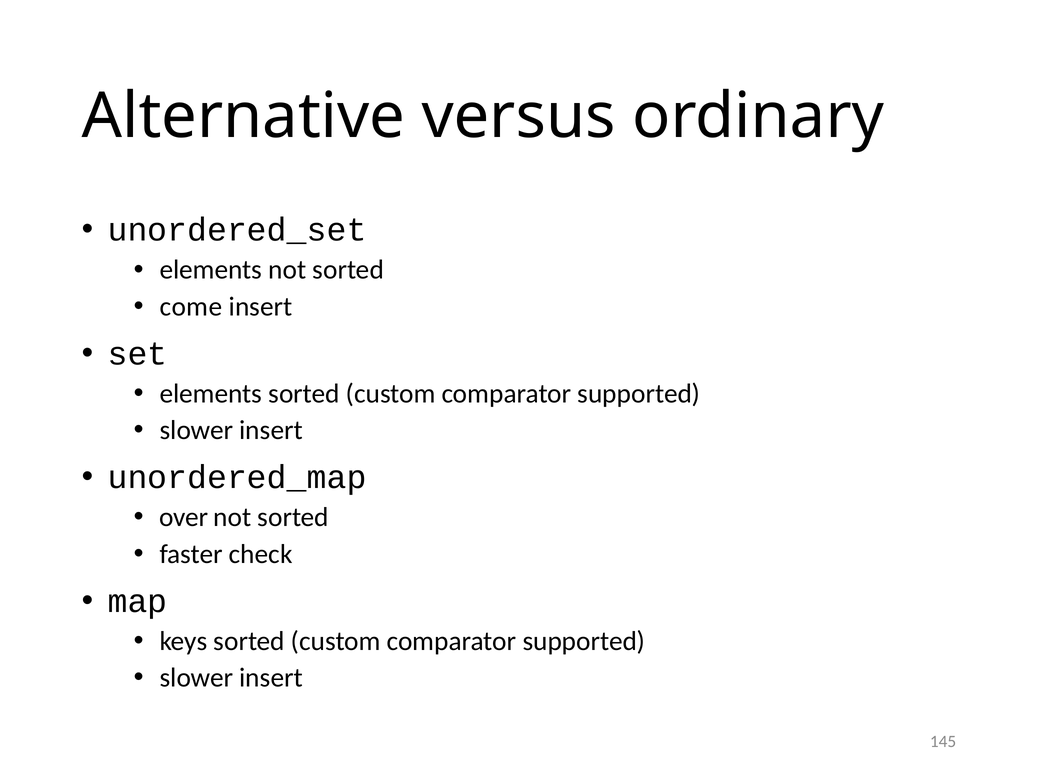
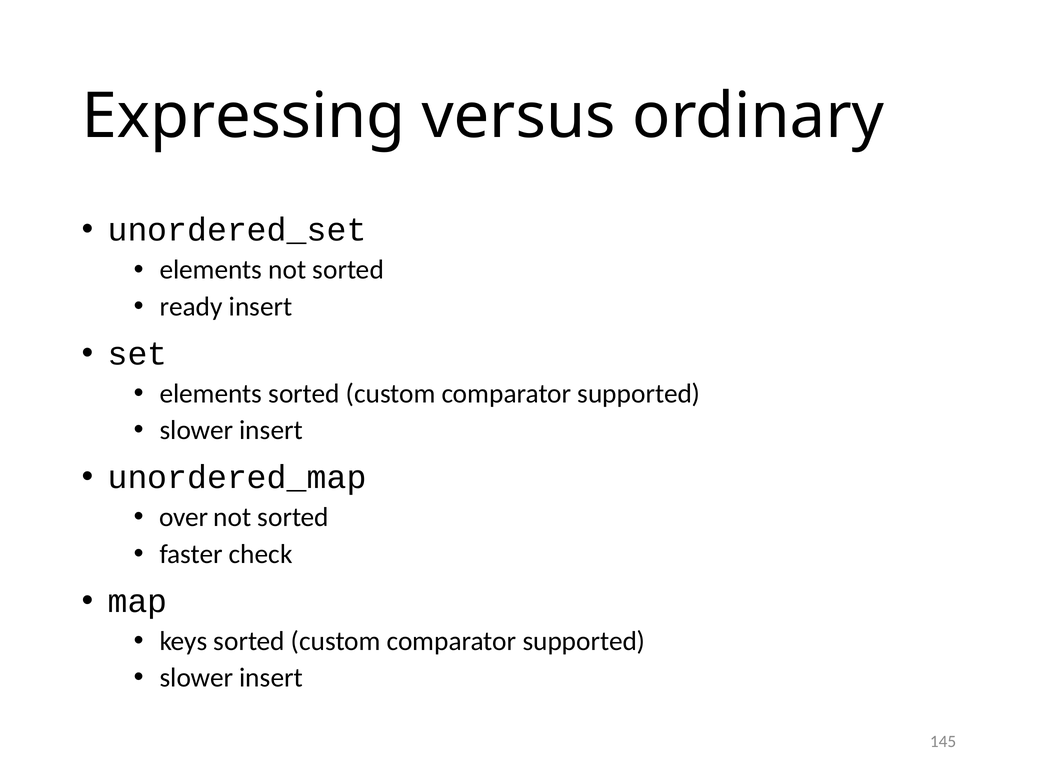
Alternative: Alternative -> Expressing (244, 116)
come: come -> ready (191, 307)
